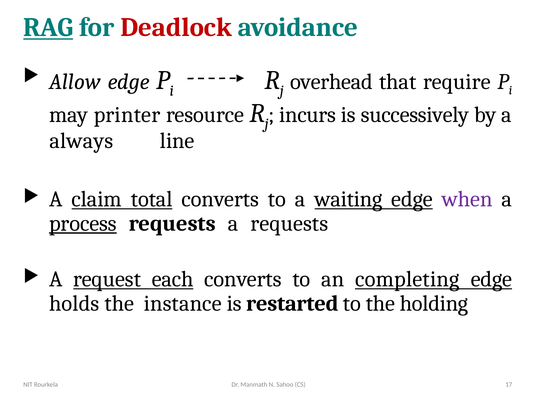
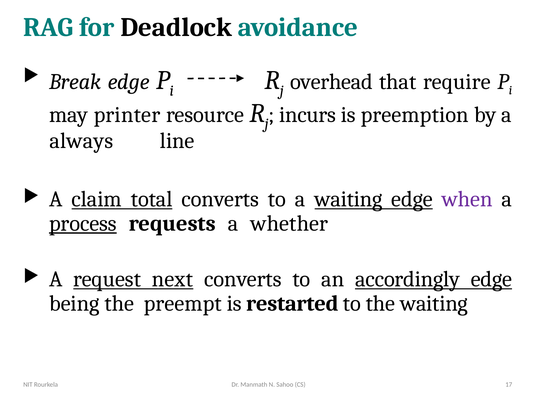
RAG underline: present -> none (48, 27)
Deadlock colour: red -> black (176, 27)
Allow: Allow -> Break (75, 82)
successively: successively -> preemption (415, 115)
a requests: requests -> whether (289, 223)
each: each -> next (172, 279)
completing: completing -> accordingly (408, 279)
holds: holds -> being (74, 303)
instance: instance -> preempt (183, 303)
the holding: holding -> waiting (434, 303)
